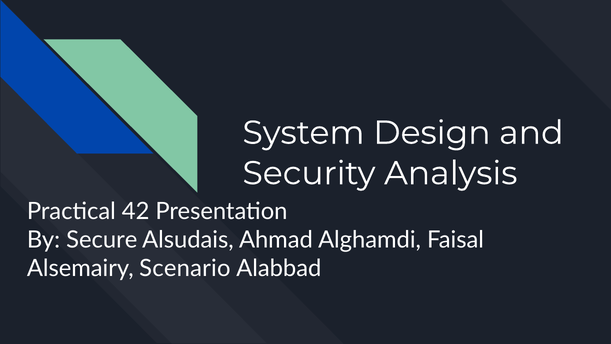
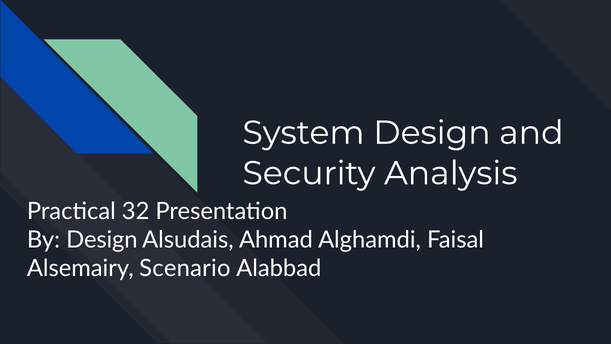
42: 42 -> 32 (136, 211)
By Secure: Secure -> Design (102, 240)
